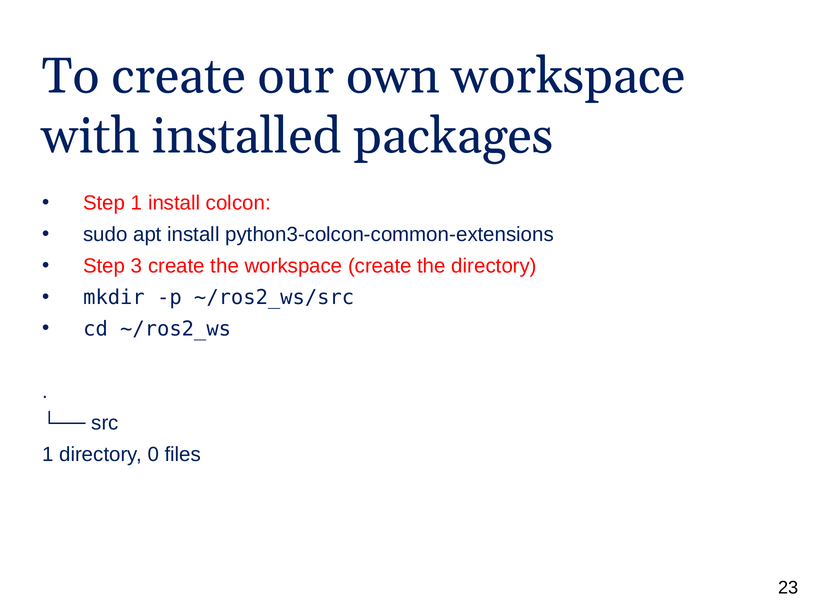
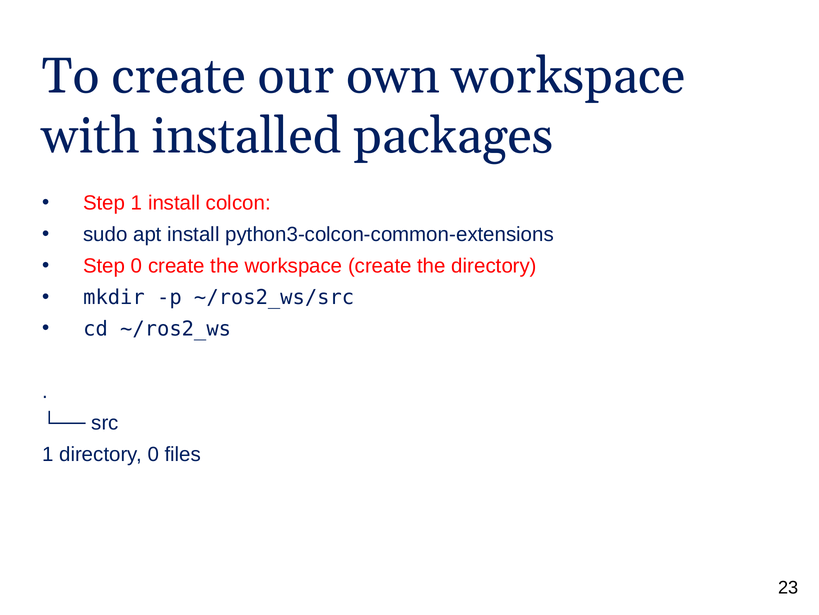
Step 3: 3 -> 0 (137, 266)
